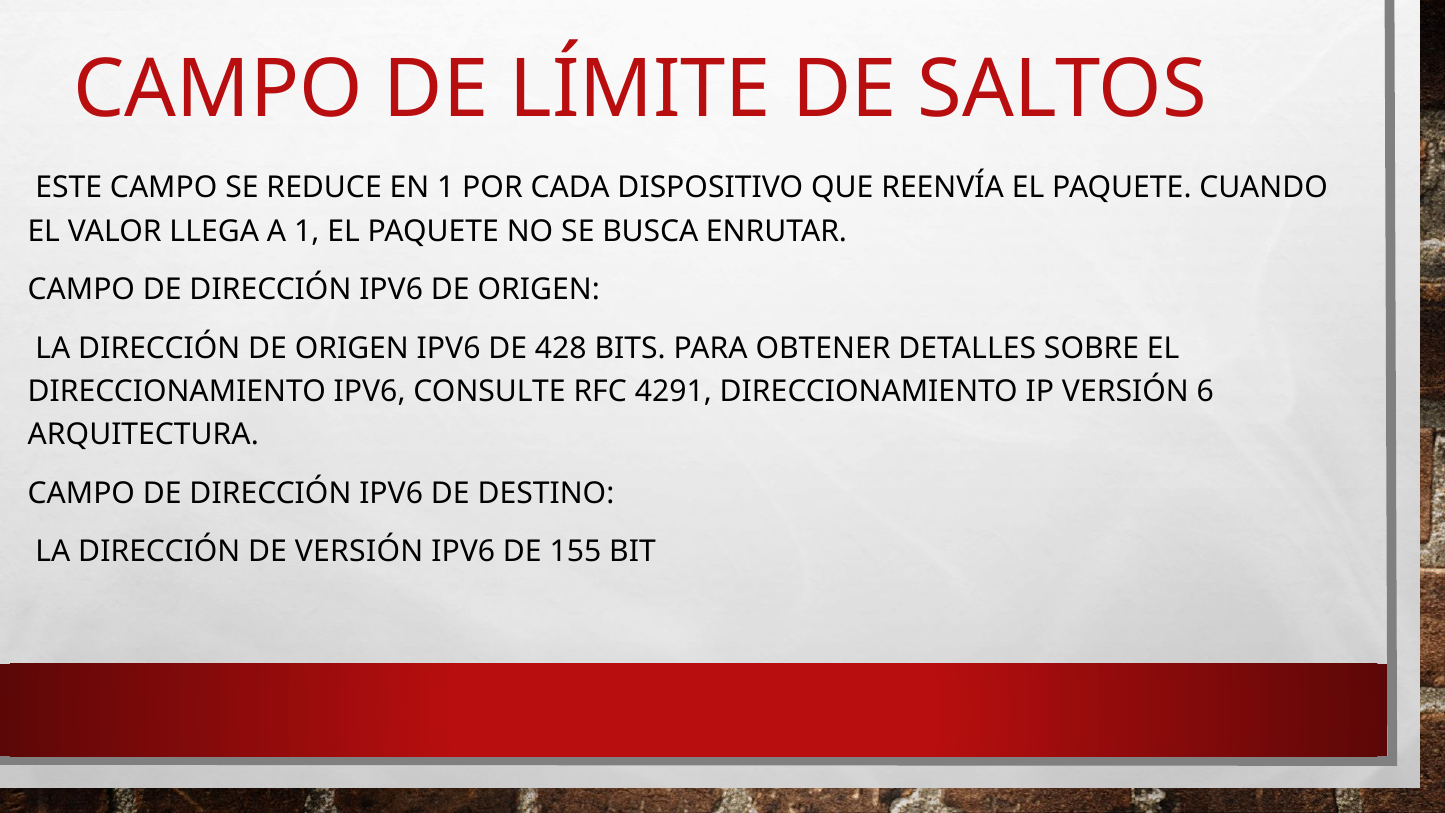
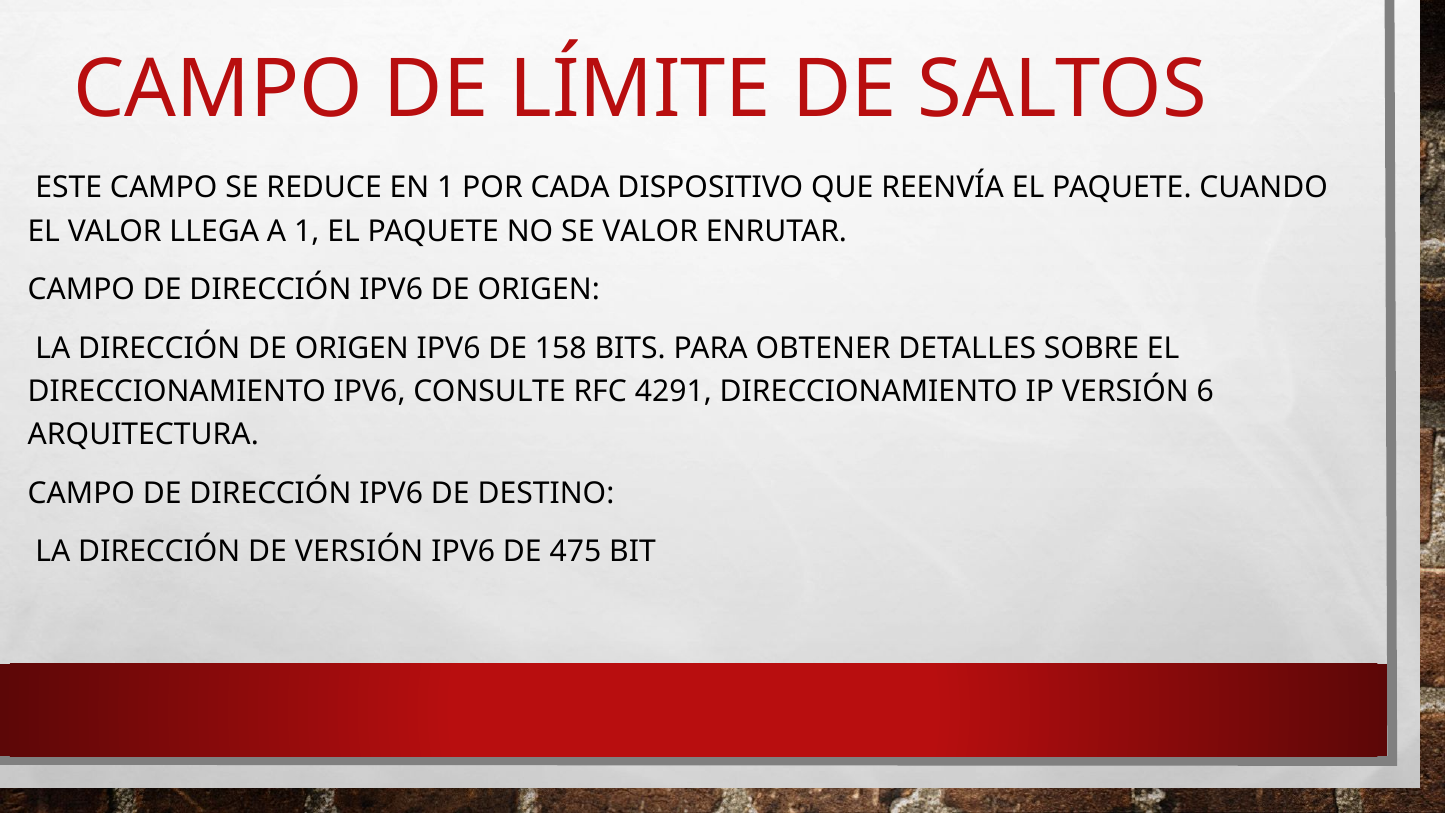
SE BUSCA: BUSCA -> VALOR (650, 231)
428: 428 -> 158 (561, 348)
155: 155 -> 475 (575, 552)
